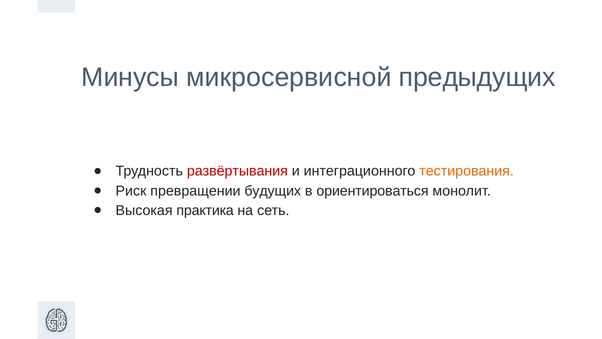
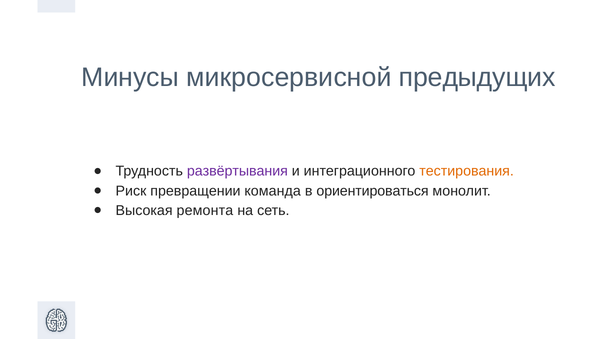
развёртывания colour: red -> purple (237, 171)
будущих: будущих -> команда (273, 191)
практика: практика -> ремонта (205, 210)
